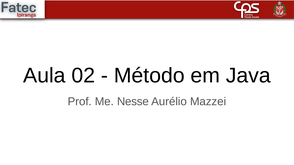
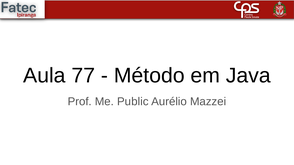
02: 02 -> 77 (83, 76)
Nesse: Nesse -> Public (133, 102)
